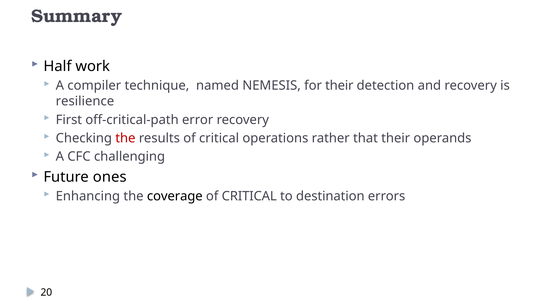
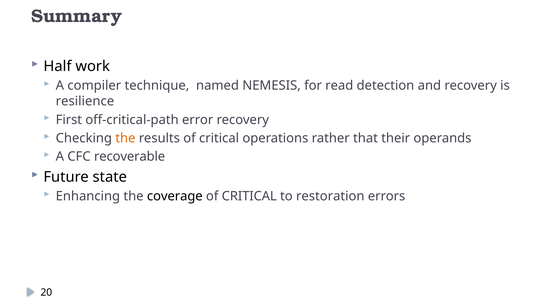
for their: their -> read (339, 86)
the colour: red -> orange (125, 138)
challenging: challenging -> recoverable (130, 157)
ones: ones -> state (110, 177)
destination: destination -> restoration (330, 196)
